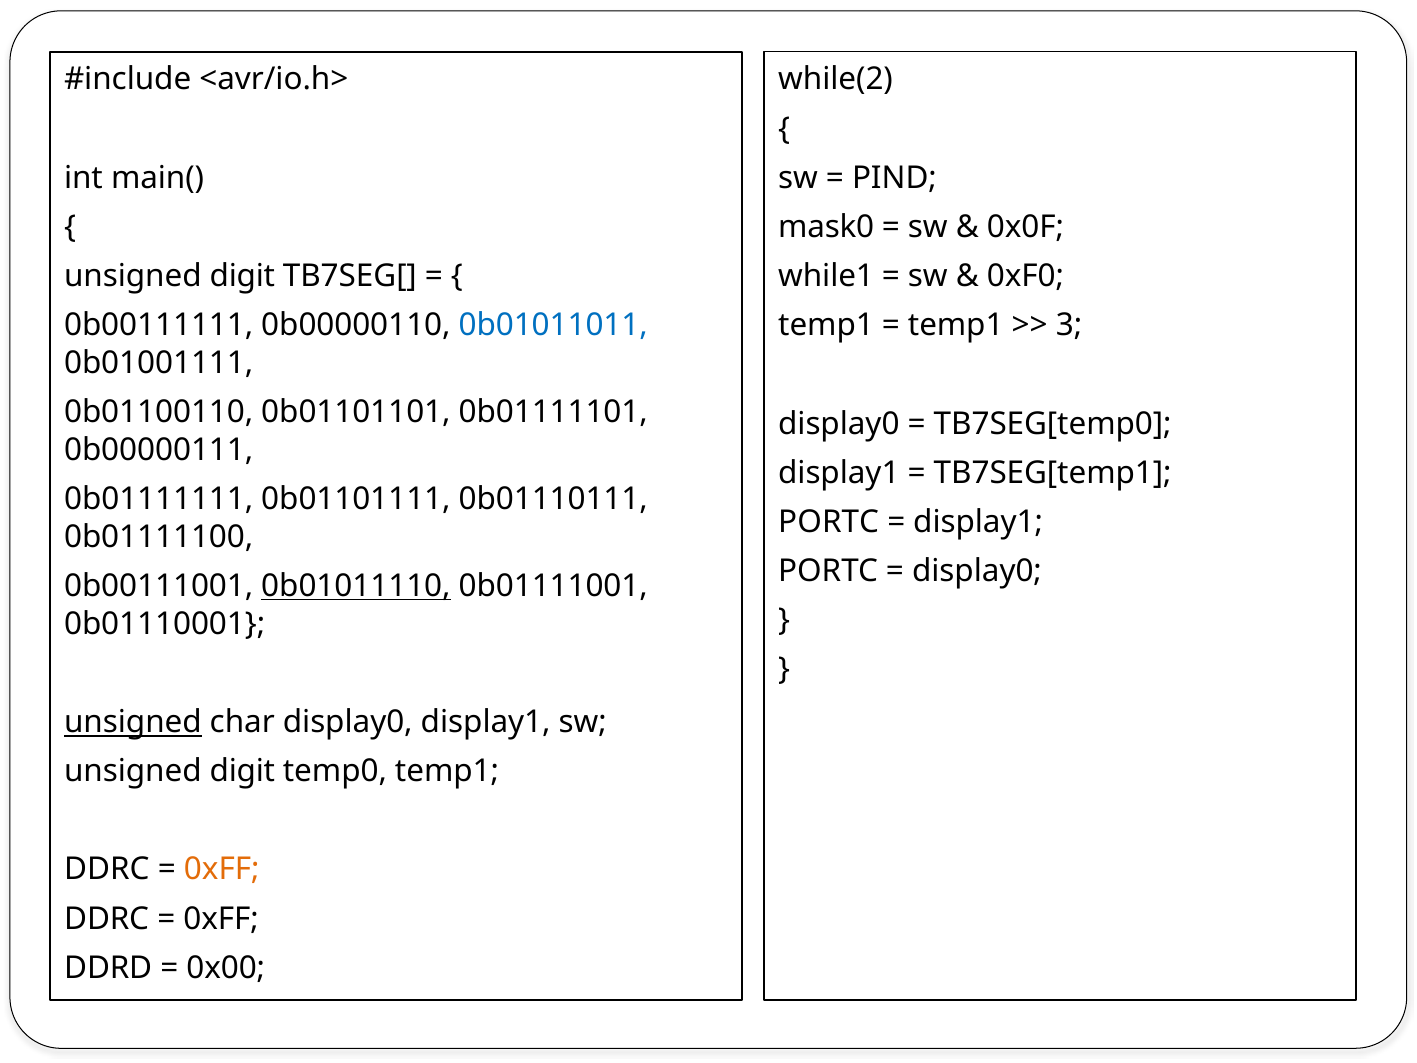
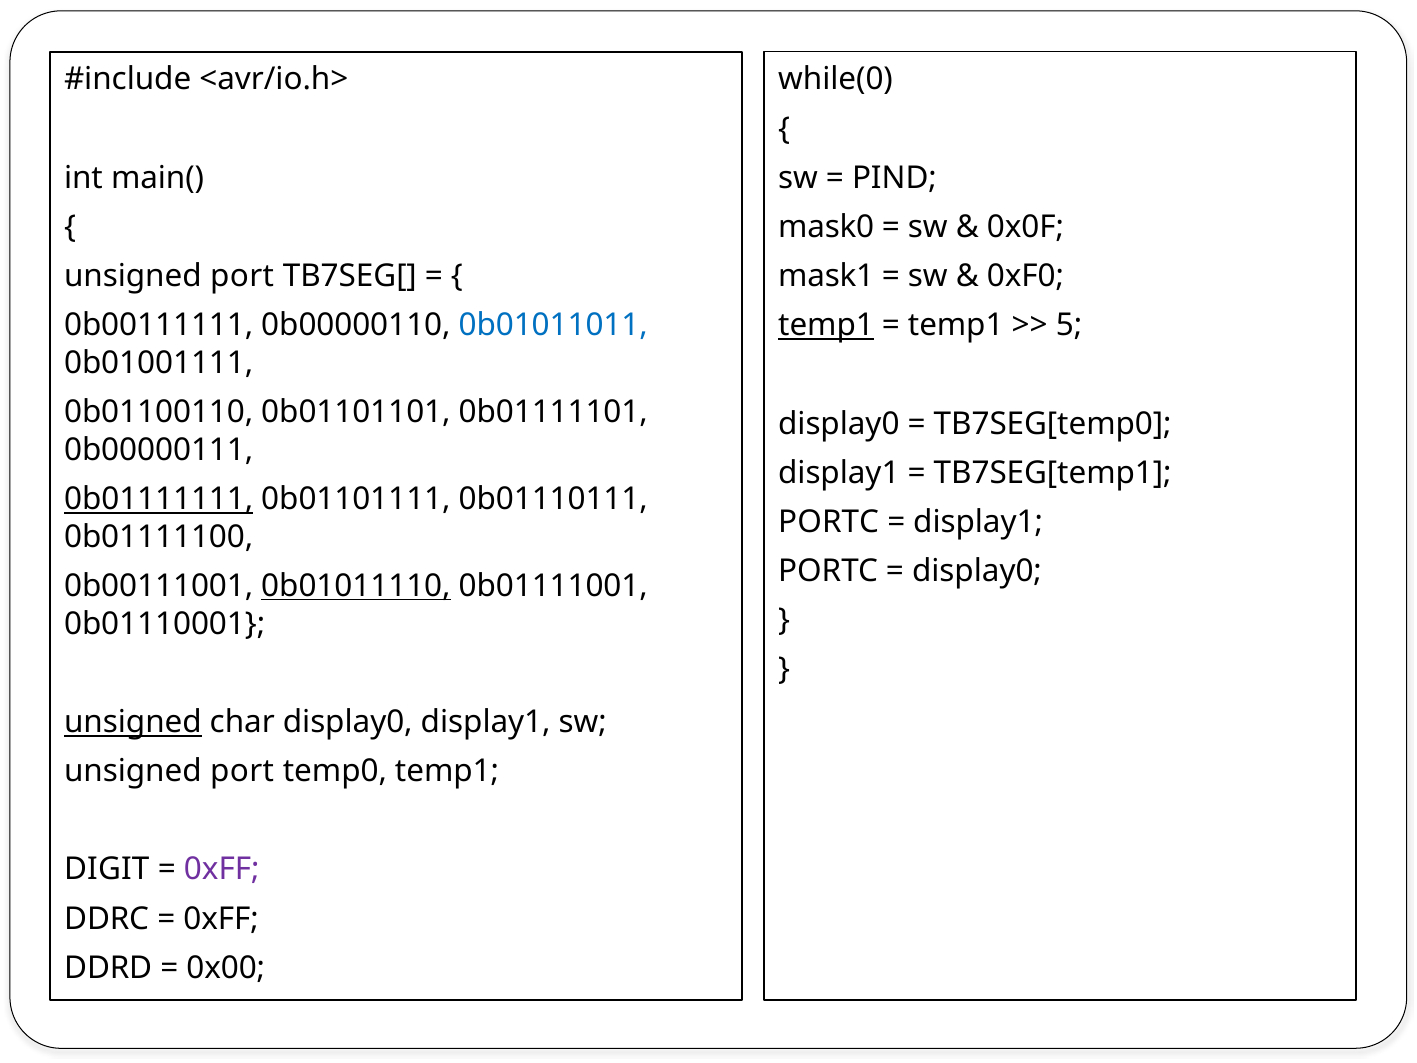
while(2: while(2 -> while(0 (836, 79)
digit: digit -> port (242, 276)
while1: while1 -> mask1 (826, 276)
temp1 underline: none -> present (826, 325)
3: 3 -> 5 (1069, 325)
0b01111111 underline: none -> present (159, 499)
digit: digit -> port (242, 771)
DDRC: DDRC -> DIGIT (107, 869)
0xFF colour: orange -> purple (222, 869)
